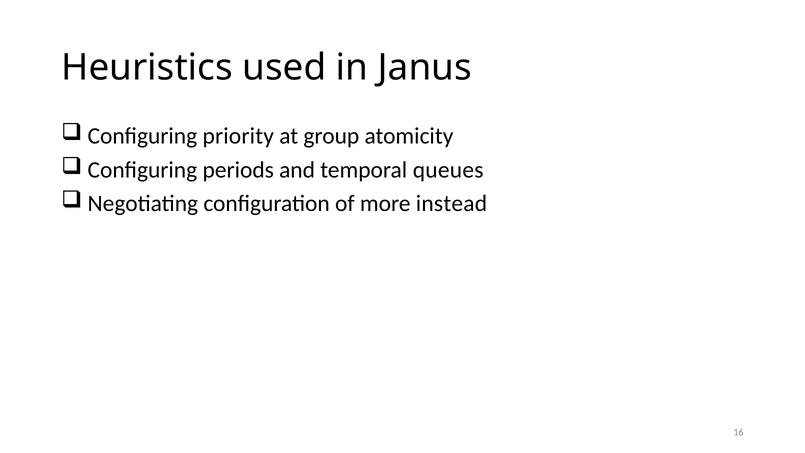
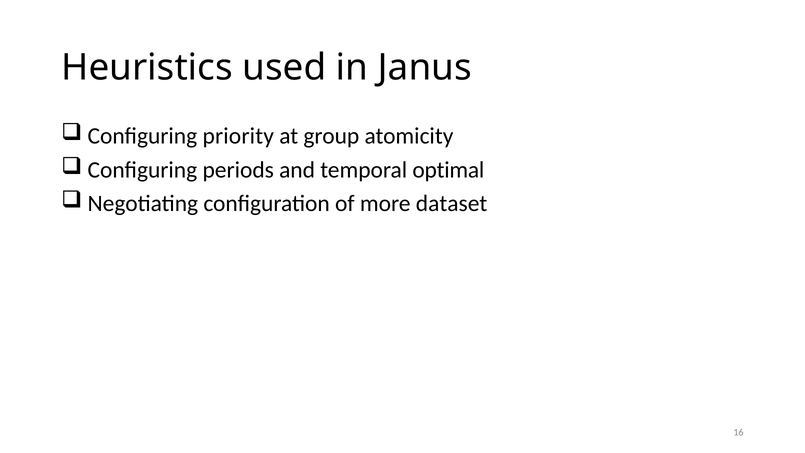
queues: queues -> optimal (448, 170)
instead: instead -> dataset (452, 203)
